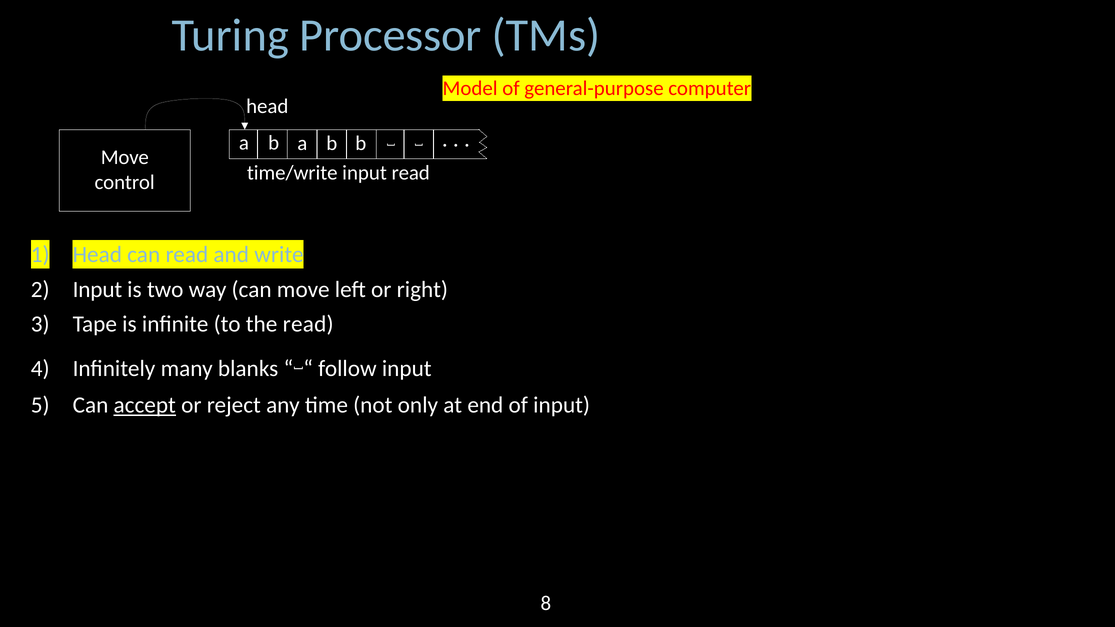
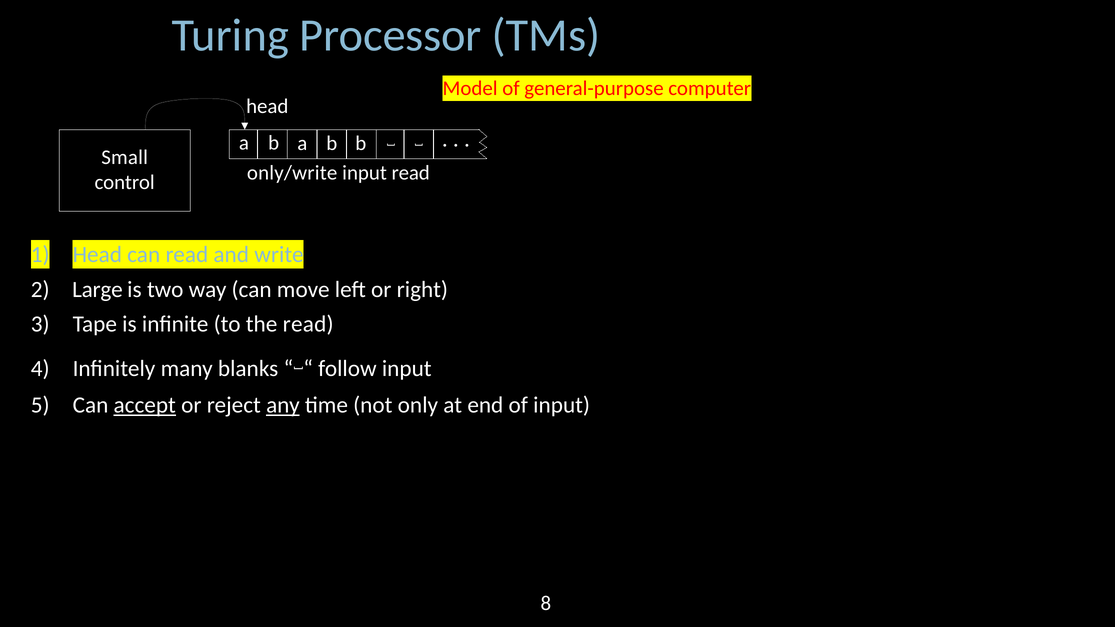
Move: Move -> Small (125, 157)
time/write: time/write -> only/write (292, 173)
Input: Input -> Large (97, 289)
any underline: none -> present (283, 405)
